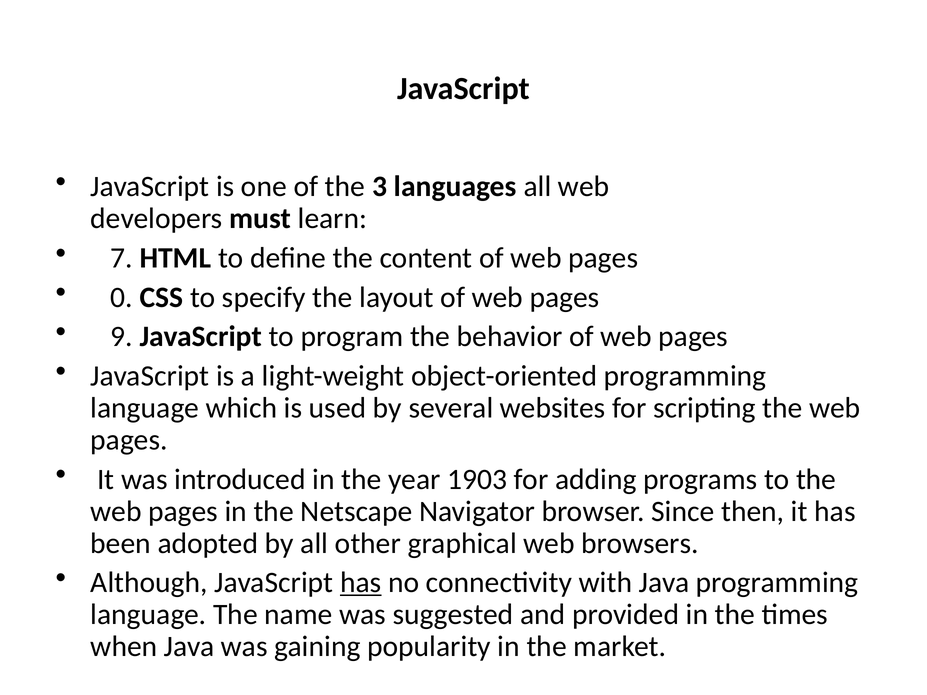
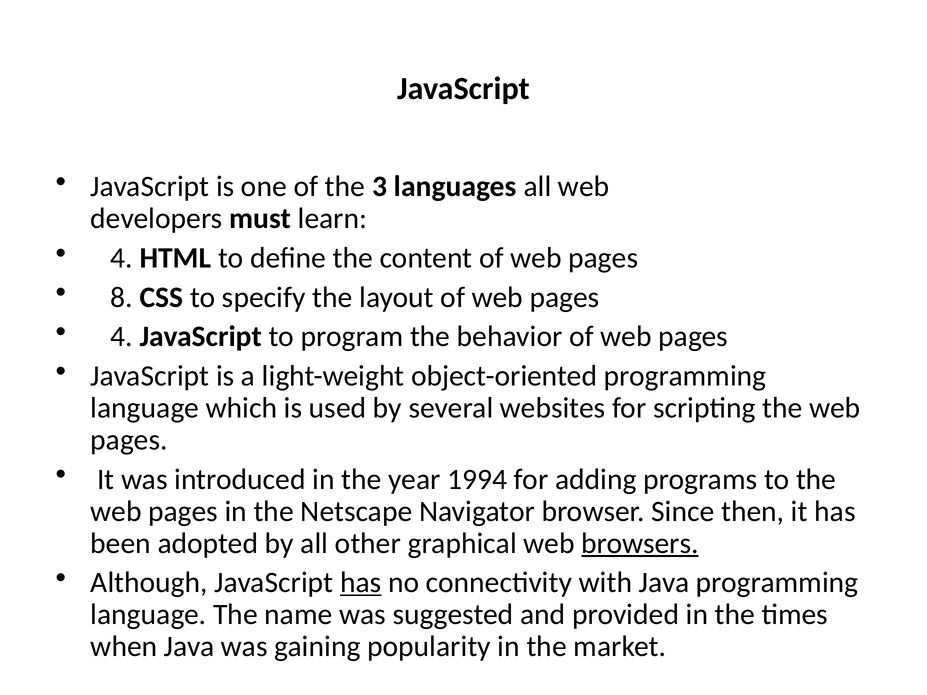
7: 7 -> 4 (122, 258)
0: 0 -> 8 (122, 297)
9: 9 -> 4 (122, 337)
1903: 1903 -> 1994 (477, 479)
browsers underline: none -> present (640, 543)
